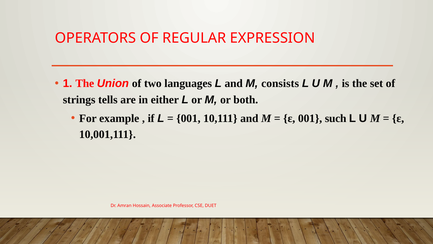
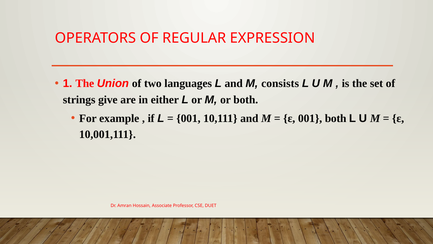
tells: tells -> give (108, 100)
001 such: such -> both (336, 118)
